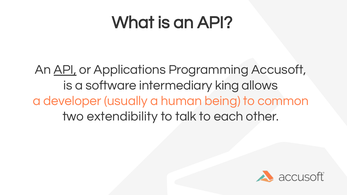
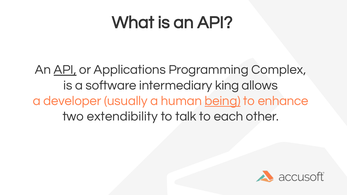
Accusoft: Accusoft -> Complex (279, 70)
being underline: none -> present (223, 101)
common: common -> enhance (283, 101)
